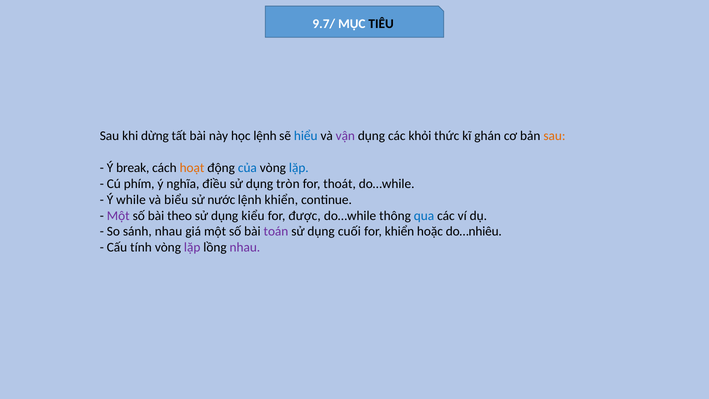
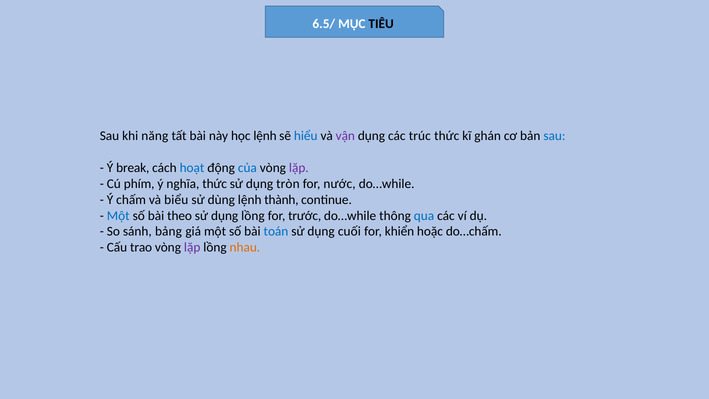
9.7/: 9.7/ -> 6.5/ (324, 24)
dừng: dừng -> năng (155, 136)
khỏi: khỏi -> trúc (420, 136)
sau colour: orange -> blue (554, 136)
hoạt colour: orange -> blue (192, 168)
lặp colour: blue -> purple (299, 168)
nghĩa điều: điều -> thức (215, 184)
thoát: thoát -> nước (340, 184)
while: while -> chấm (131, 200)
nước: nước -> dùng (221, 200)
lệnh khiển: khiển -> thành (281, 200)
Một colour: purple -> blue (118, 216)
dụng kiểu: kiểu -> lồng (253, 216)
được: được -> trước (305, 216)
sánh nhau: nhau -> bảng (168, 231)
toán colour: purple -> blue (276, 231)
do…nhiêu: do…nhiêu -> do…chấm (474, 231)
tính: tính -> trao (141, 247)
nhau colour: purple -> orange (245, 247)
